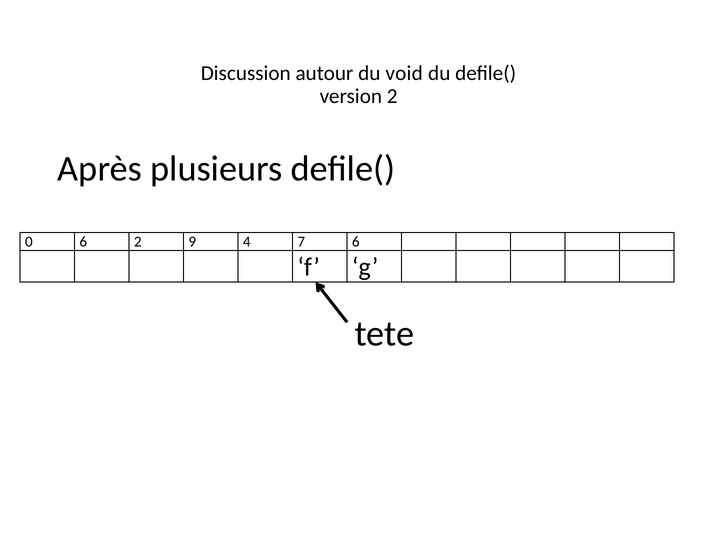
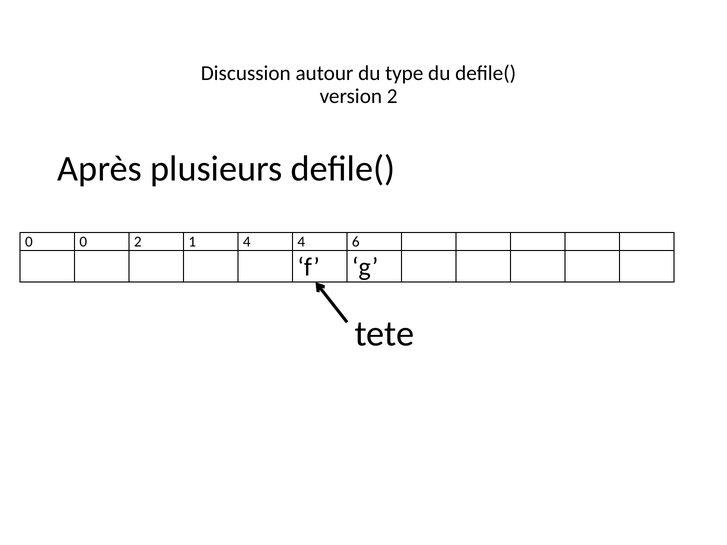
void: void -> type (404, 73)
0 6: 6 -> 0 (83, 242)
9: 9 -> 1 (192, 242)
4 7: 7 -> 4 (301, 242)
